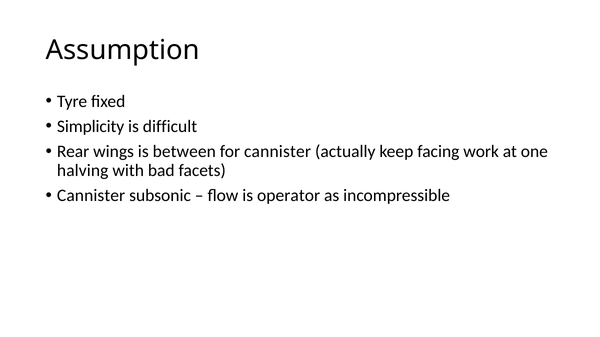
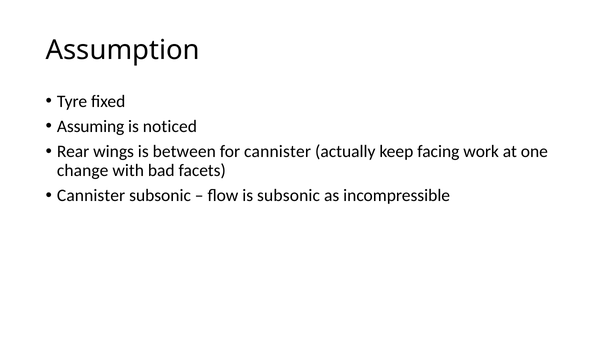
Simplicity: Simplicity -> Assuming (91, 127)
difficult: difficult -> noticed (170, 127)
halving: halving -> change (83, 171)
is operator: operator -> subsonic (289, 196)
